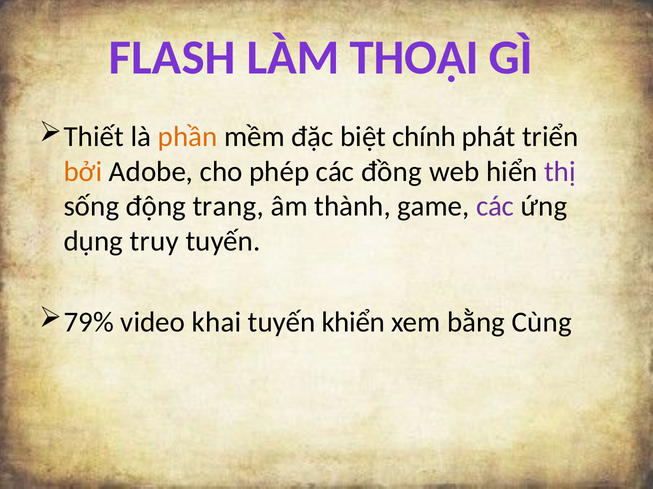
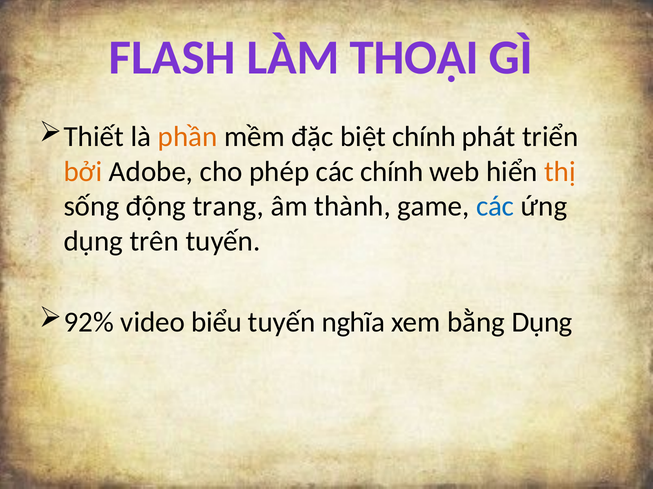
các đồng: đồng -> chính (392, 172)
thị colour: purple -> orange (560, 172)
các colour: purple -> blue (495, 207)
truy: truy -> trên (154, 241)
79%: 79% -> 92% (89, 323)
khai: khai -> biểu (217, 323)
khiển: khiển -> nghĩa (353, 323)
bằng Cùng: Cùng -> Dụng (542, 323)
